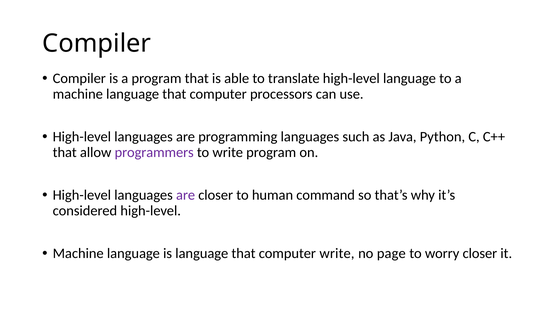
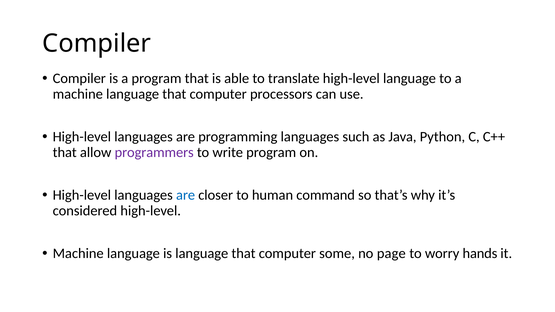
are colour: purple -> blue (186, 195)
computer write: write -> some (337, 254)
worry closer: closer -> hands (480, 254)
